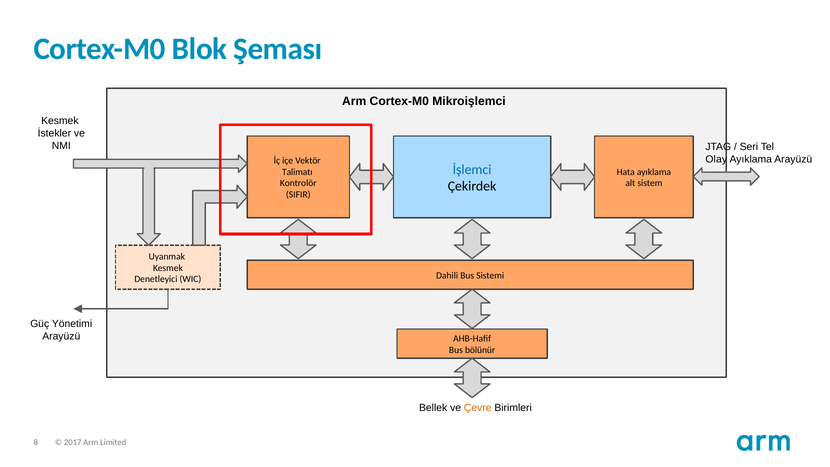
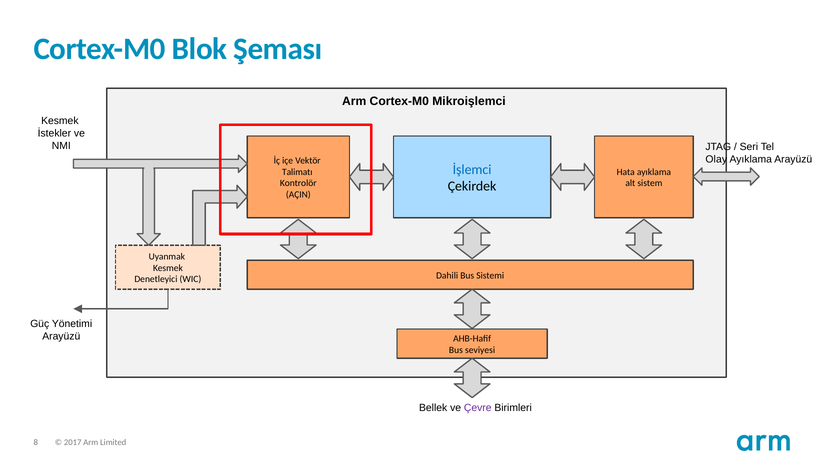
SIFIR: SIFIR -> AÇIN (298, 195)
bölünür: bölünür -> seviyesi (480, 350)
Çevre colour: orange -> purple (478, 407)
